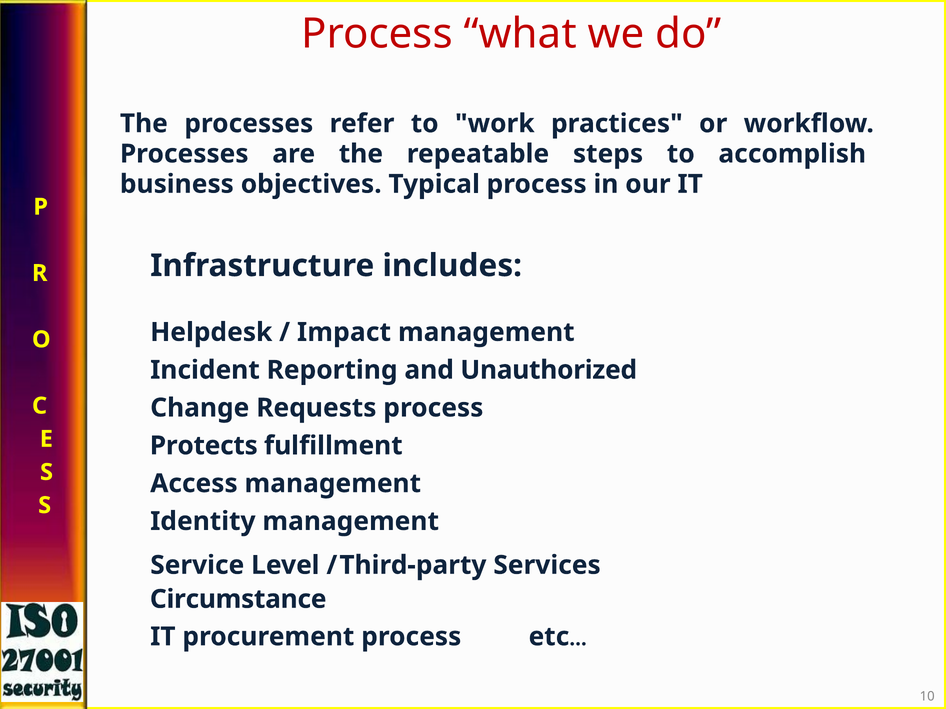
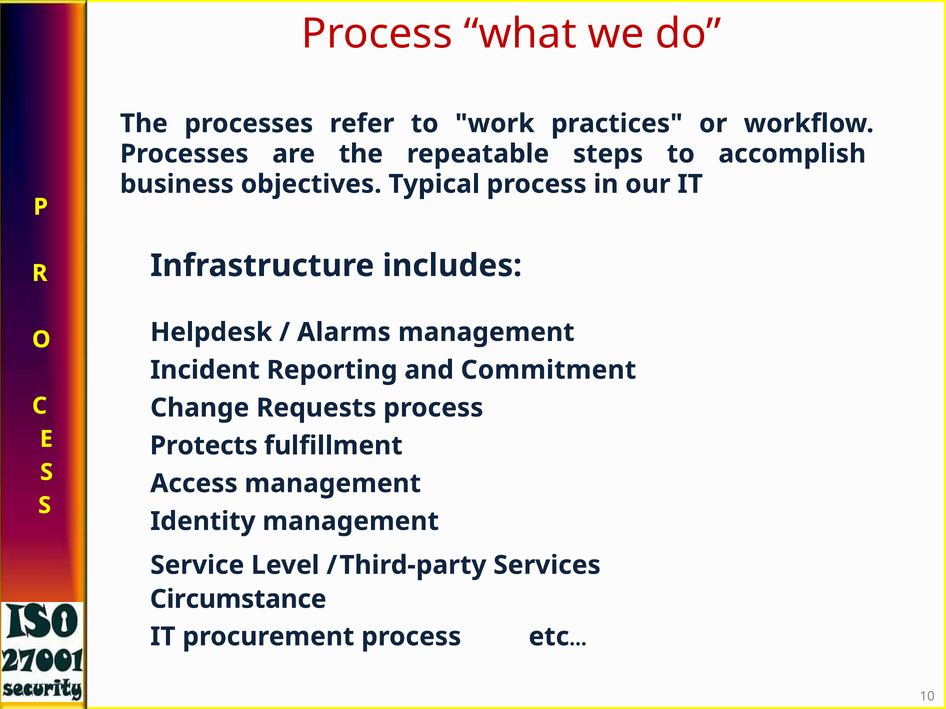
Impact: Impact -> Alarms (344, 332)
Unauthorized: Unauthorized -> Commitment (548, 370)
